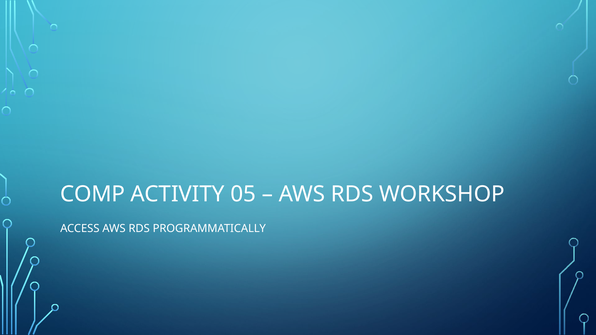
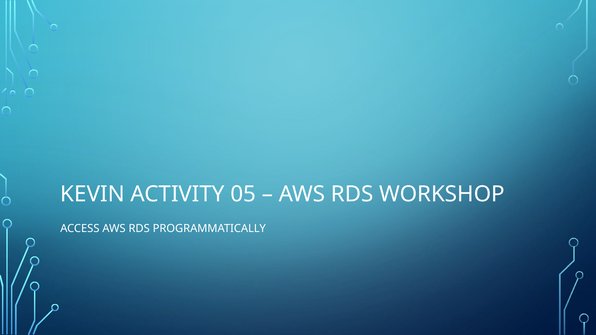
COMP: COMP -> KEVIN (93, 194)
